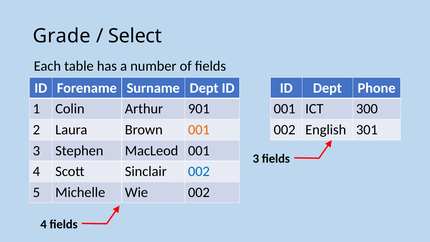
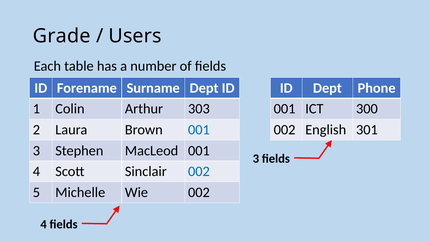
Select: Select -> Users (135, 36)
901: 901 -> 303 (199, 109)
001 colour: orange -> blue (199, 130)
